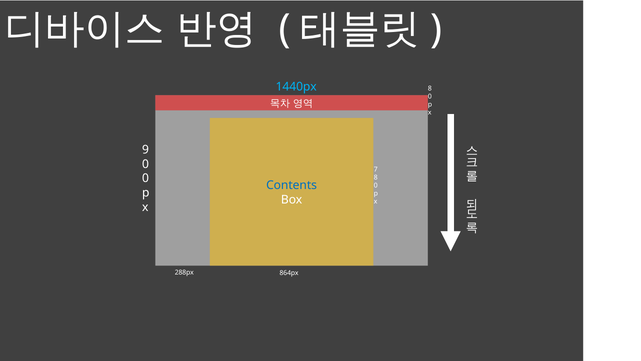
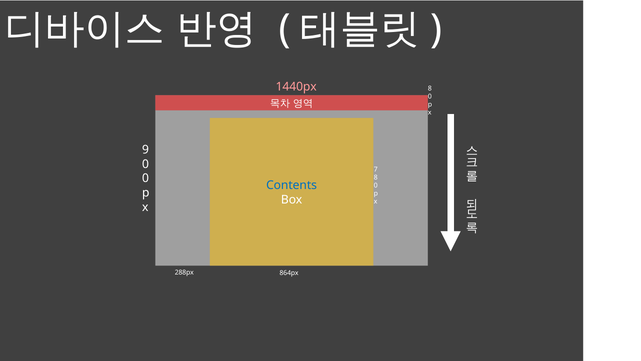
1440px colour: light blue -> pink (296, 87)
